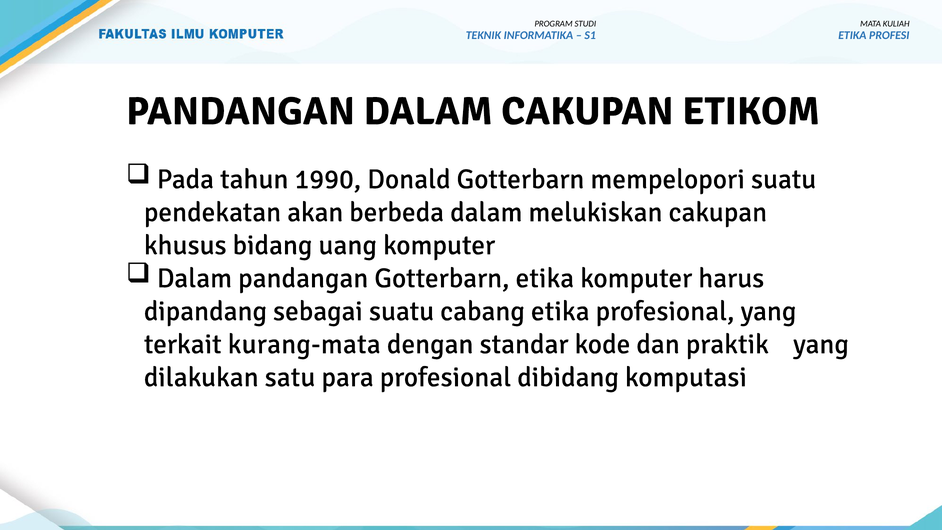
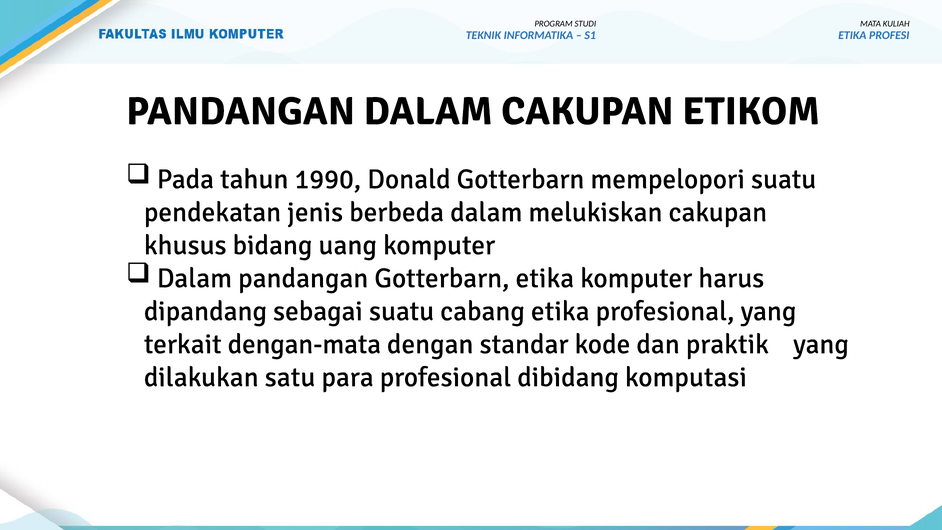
akan: akan -> jenis (315, 212)
kurang-mata: kurang-mata -> dengan-mata (304, 344)
